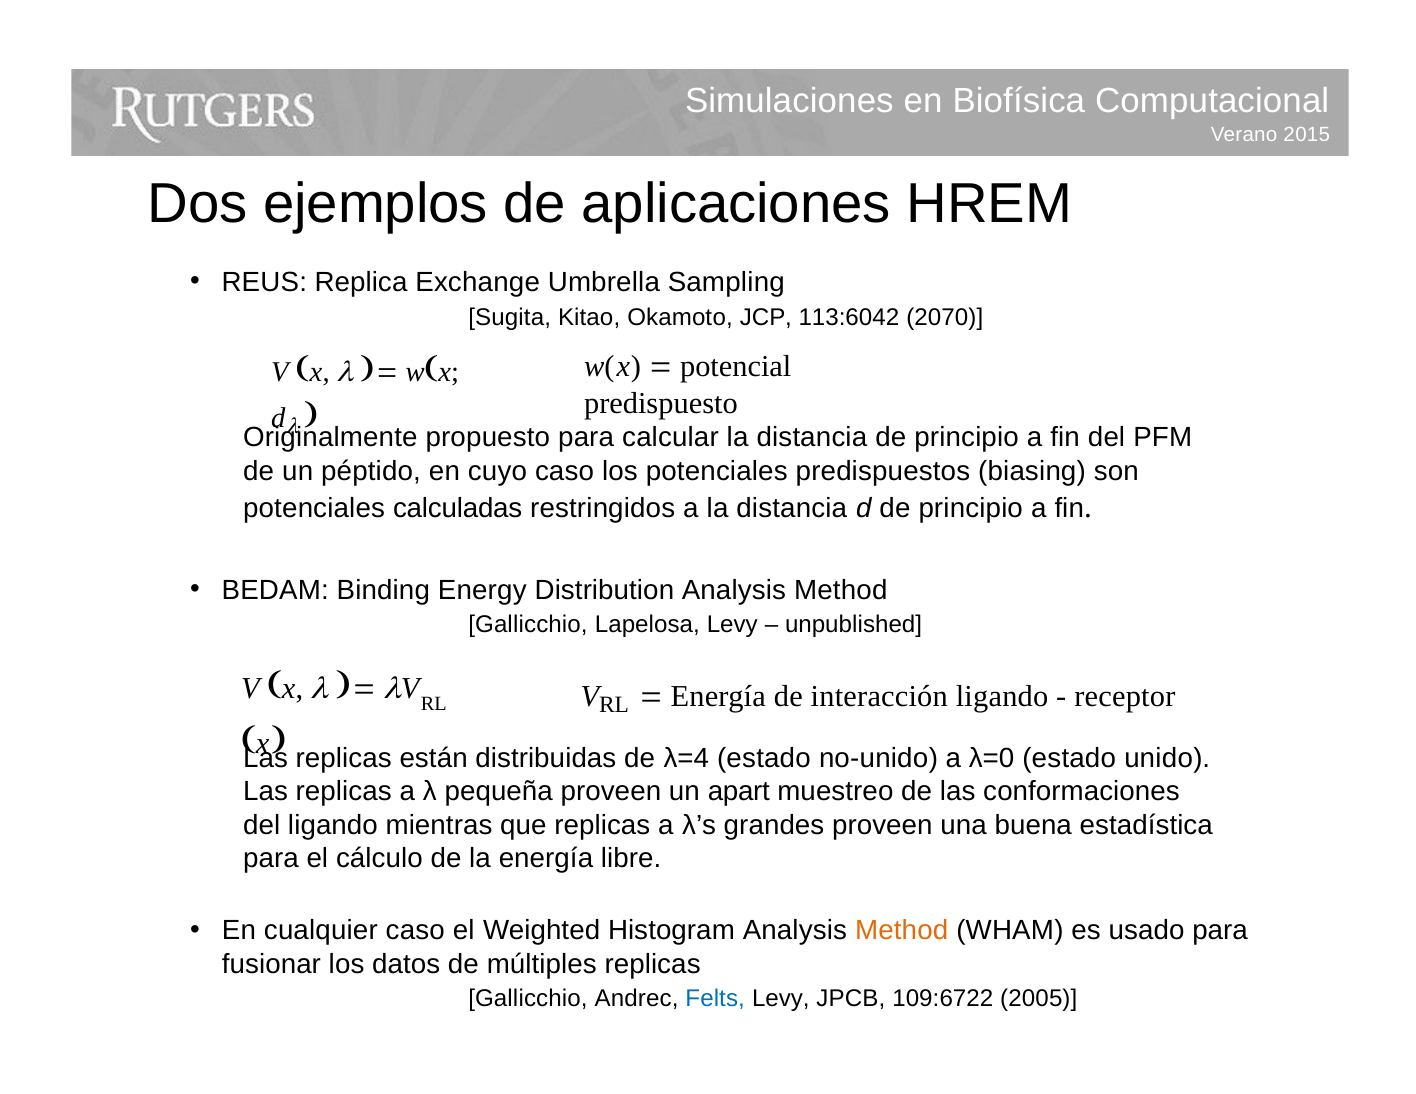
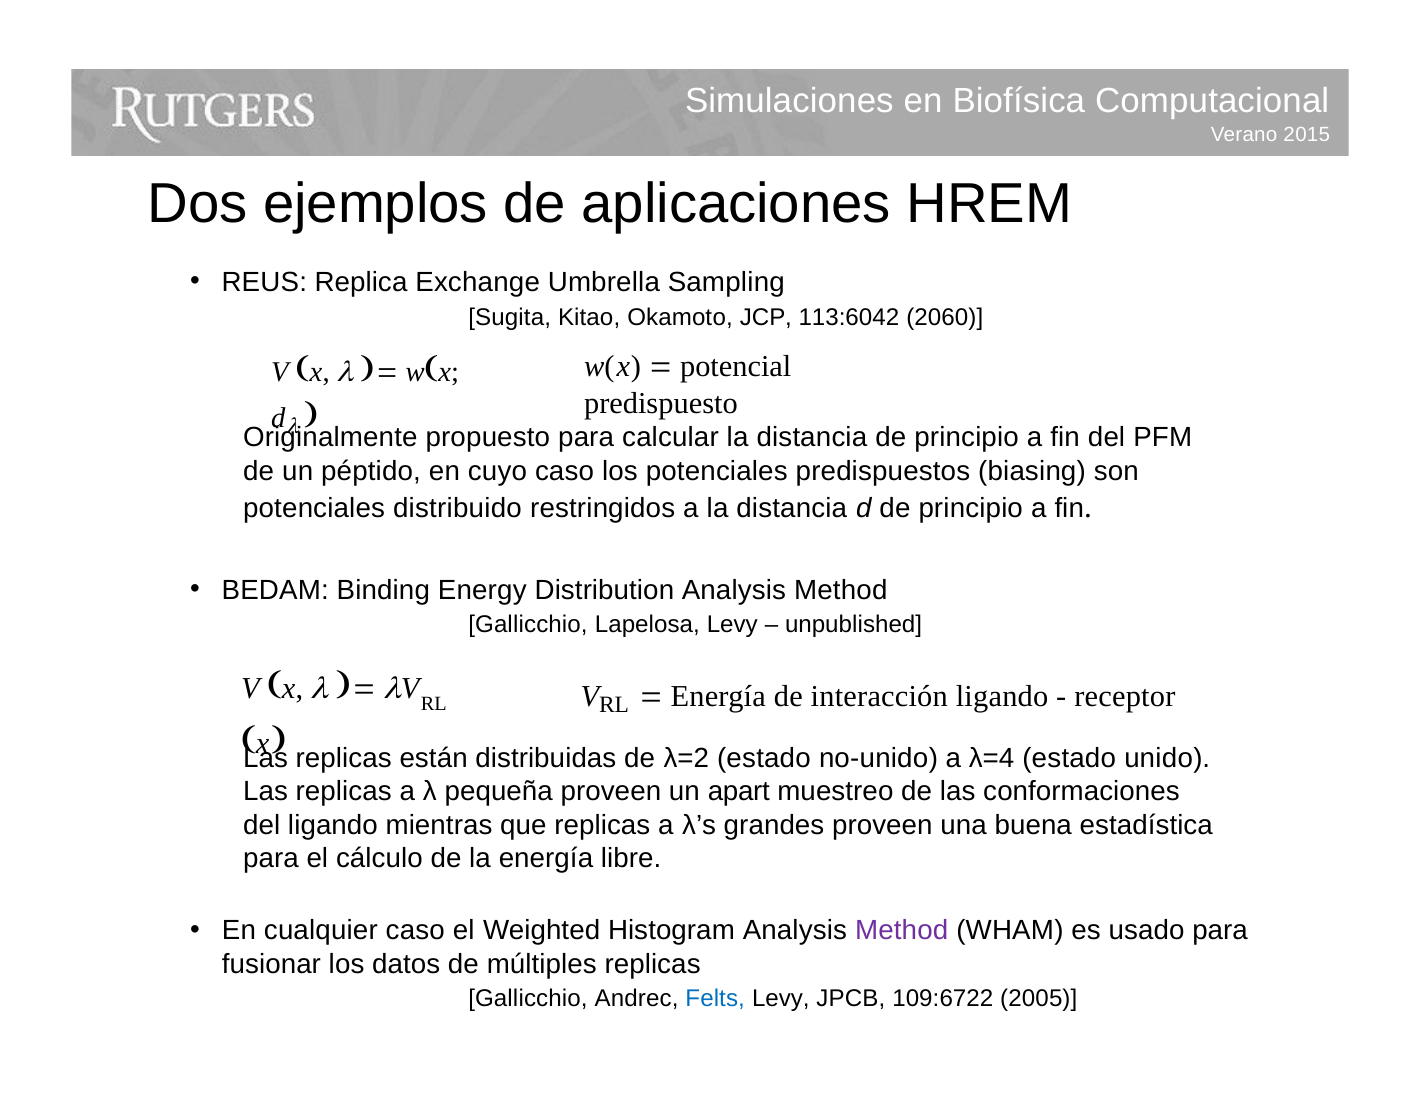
2070: 2070 -> 2060 (945, 317)
calculadas: calculadas -> distribuido (457, 508)
λ=4: λ=4 -> λ=2 (686, 758)
λ=0: λ=0 -> λ=4 (992, 758)
Method colour: orange -> purple (902, 931)
